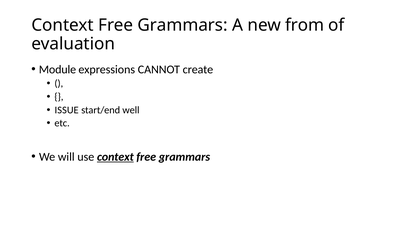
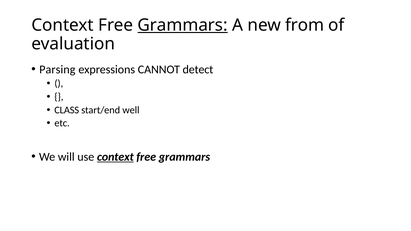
Grammars underline: none -> present (183, 25)
Module: Module -> Parsing (57, 69)
create: create -> detect (198, 69)
ISSUE: ISSUE -> CLASS (67, 110)
